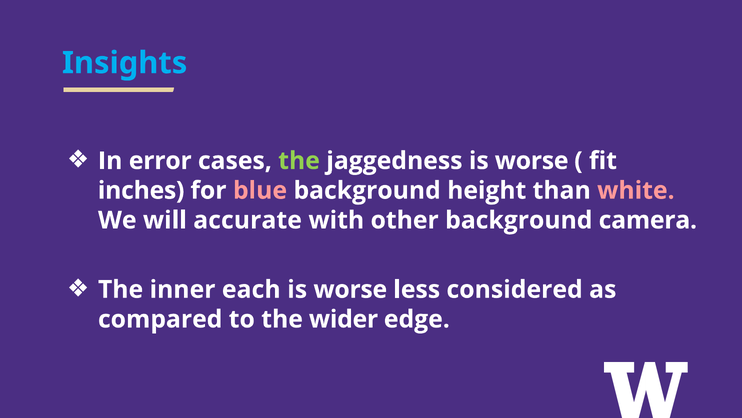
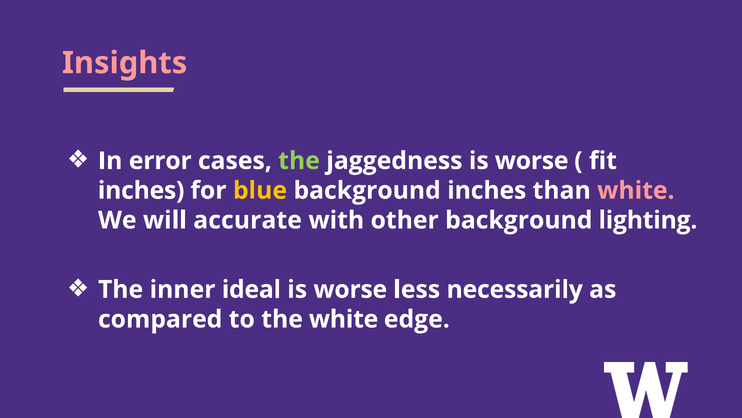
Insights colour: light blue -> pink (125, 63)
blue colour: pink -> yellow (260, 190)
background height: height -> inches (487, 190)
camera: camera -> lighting (648, 220)
each: each -> ideal (251, 289)
considered: considered -> necessarily (515, 289)
the wider: wider -> white (344, 319)
